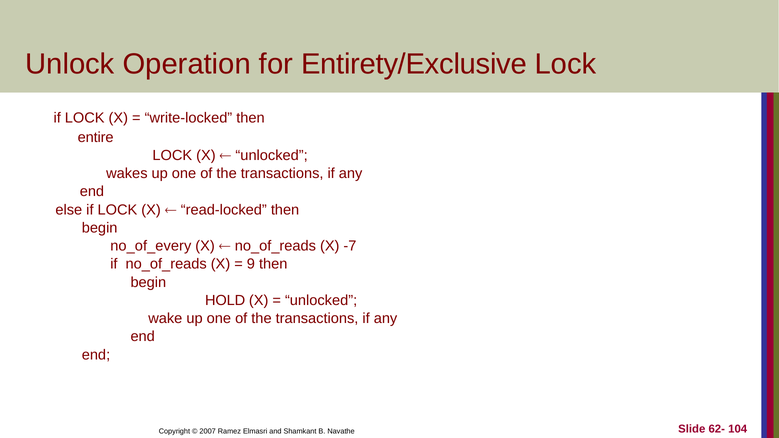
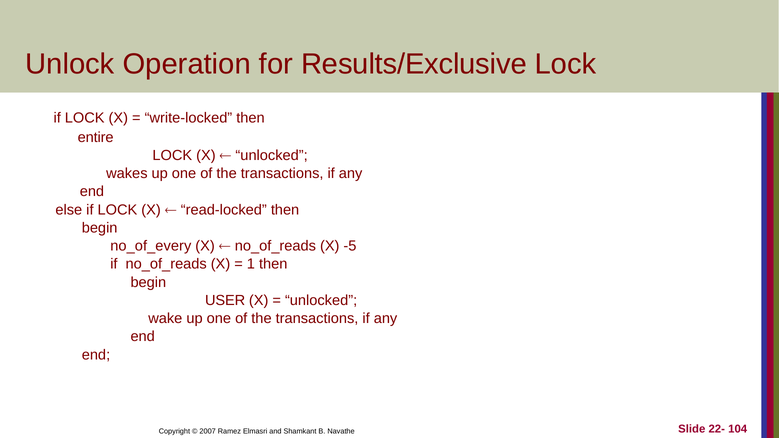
Entirety/Exclusive: Entirety/Exclusive -> Results/Exclusive (414, 64)
-7: -7 -> -5 (350, 246)
9: 9 -> 1 (251, 264)
HOLD: HOLD -> USER (225, 300)
62-: 62- -> 22- (717, 429)
